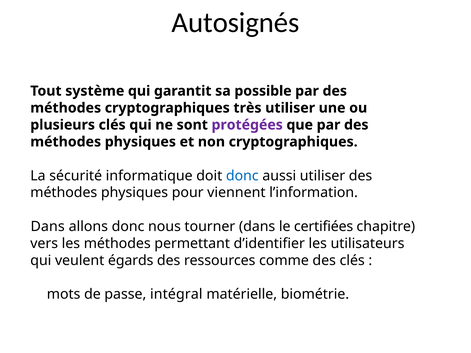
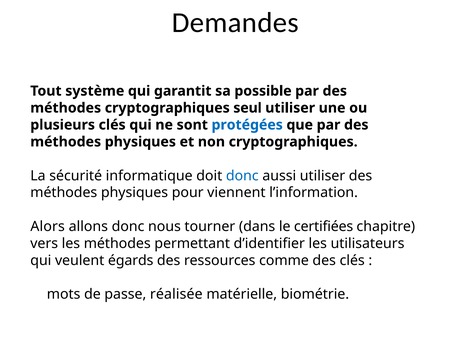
Autosignés: Autosignés -> Demandes (235, 23)
très: très -> seul (248, 108)
protégées colour: purple -> blue (247, 125)
Dans: Dans -> Alors (48, 227)
intégral: intégral -> réalisée (176, 295)
